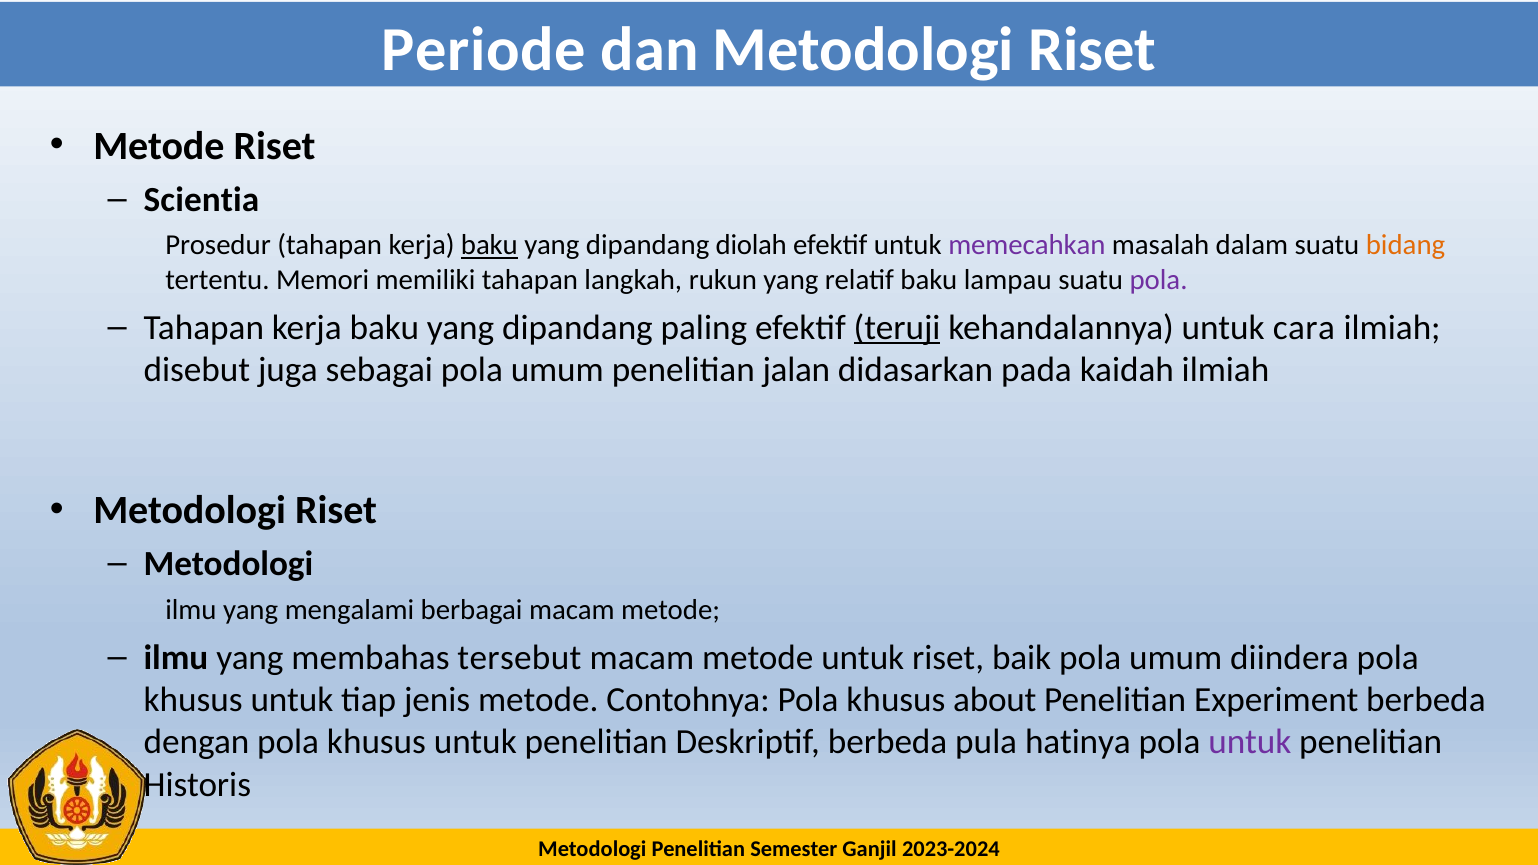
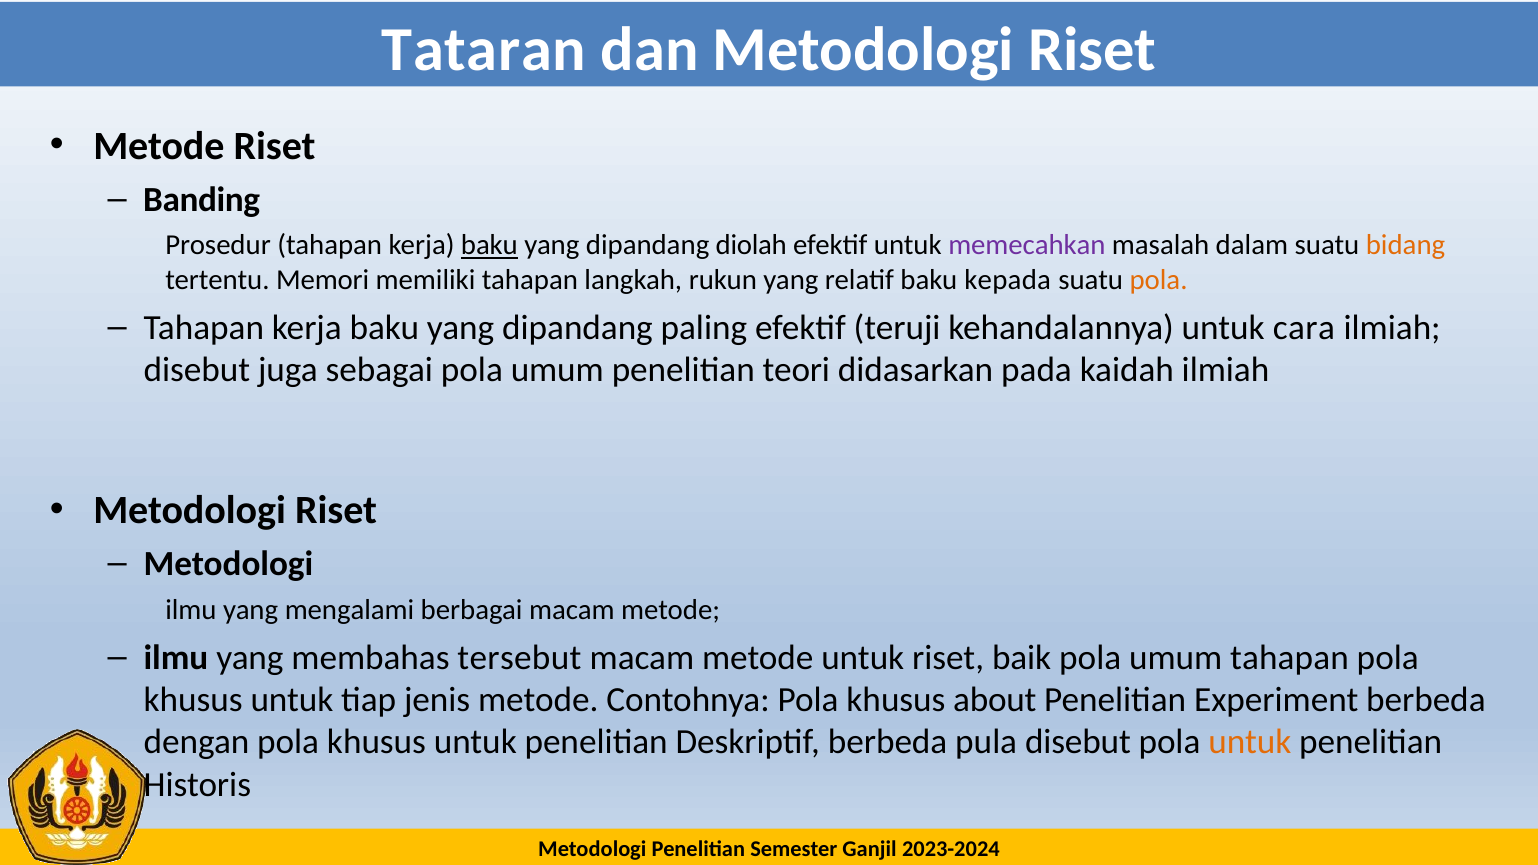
Periode: Periode -> Tataran (484, 49)
Scientia: Scientia -> Banding (202, 200)
lampau: lampau -> kepada (1008, 280)
pola colour: purple -> orange (1159, 280)
teruji underline: present -> none (897, 328)
jalan: jalan -> teori (796, 370)
umum diindera: diindera -> tahapan (1289, 658)
pula hatinya: hatinya -> disebut (1078, 742)
untuk colour: purple -> orange (1250, 742)
